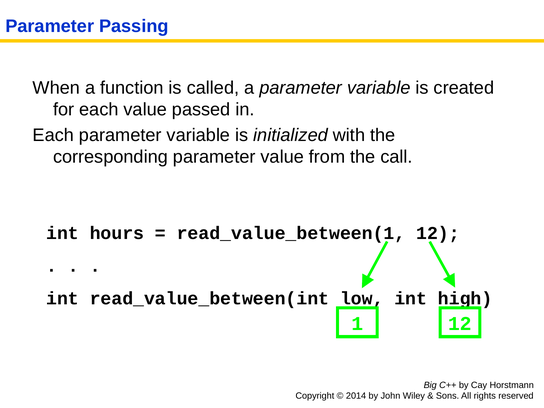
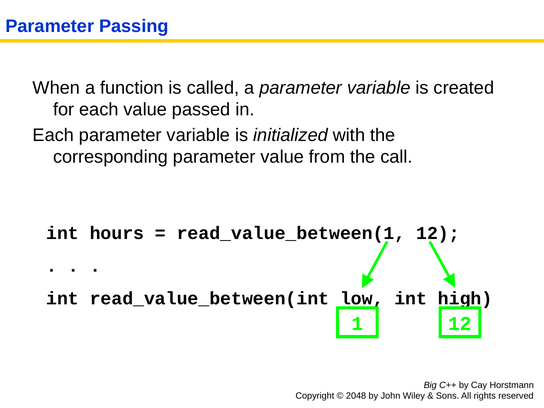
2014: 2014 -> 2048 (356, 396)
